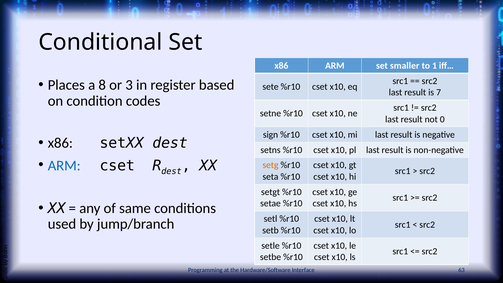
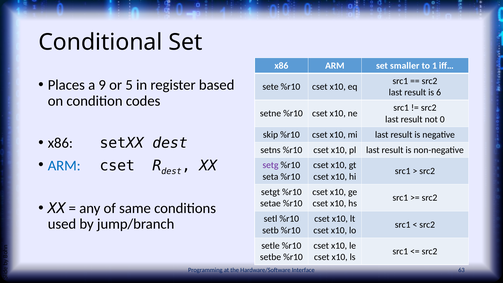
8: 8 -> 9 (102, 85)
3: 3 -> 5 (129, 85)
7: 7 -> 6 (439, 92)
sign: sign -> skip (270, 135)
setg colour: orange -> purple (271, 165)
